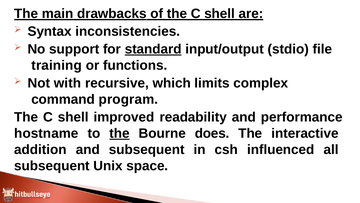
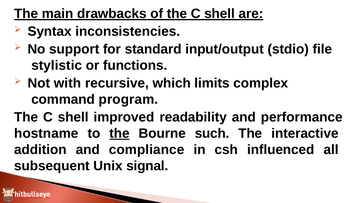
standard underline: present -> none (153, 49)
training: training -> stylistic (57, 65)
does: does -> such (212, 133)
and subsequent: subsequent -> compliance (147, 149)
space: space -> signal (147, 165)
